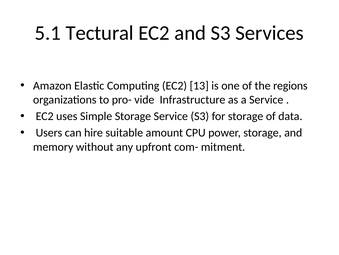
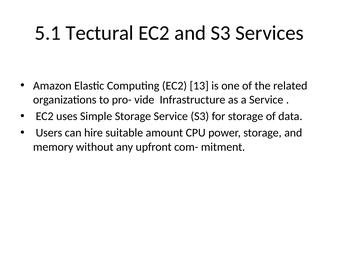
regions: regions -> related (290, 85)
